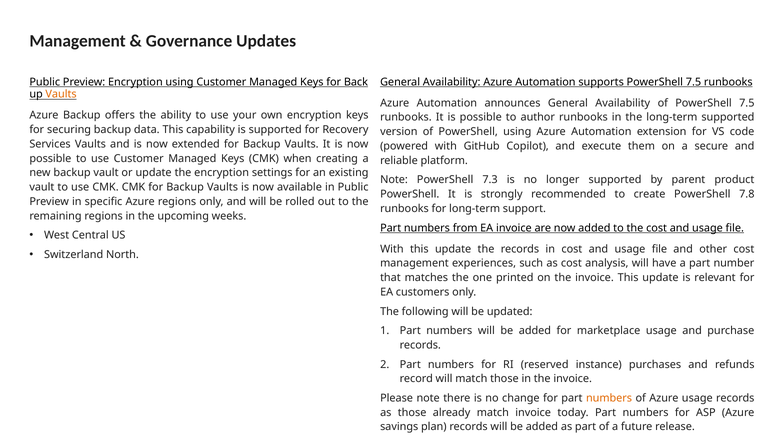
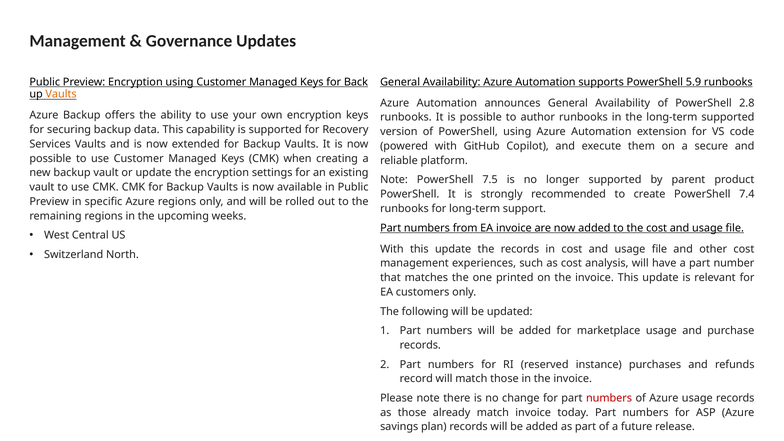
supports PowerShell 7.5: 7.5 -> 5.9 (694, 82)
of PowerShell 7.5: 7.5 -> 2.8 (747, 103)
7.3: 7.3 -> 7.5 (490, 180)
7.8: 7.8 -> 7.4 (747, 194)
numbers colour: orange -> red (609, 398)
